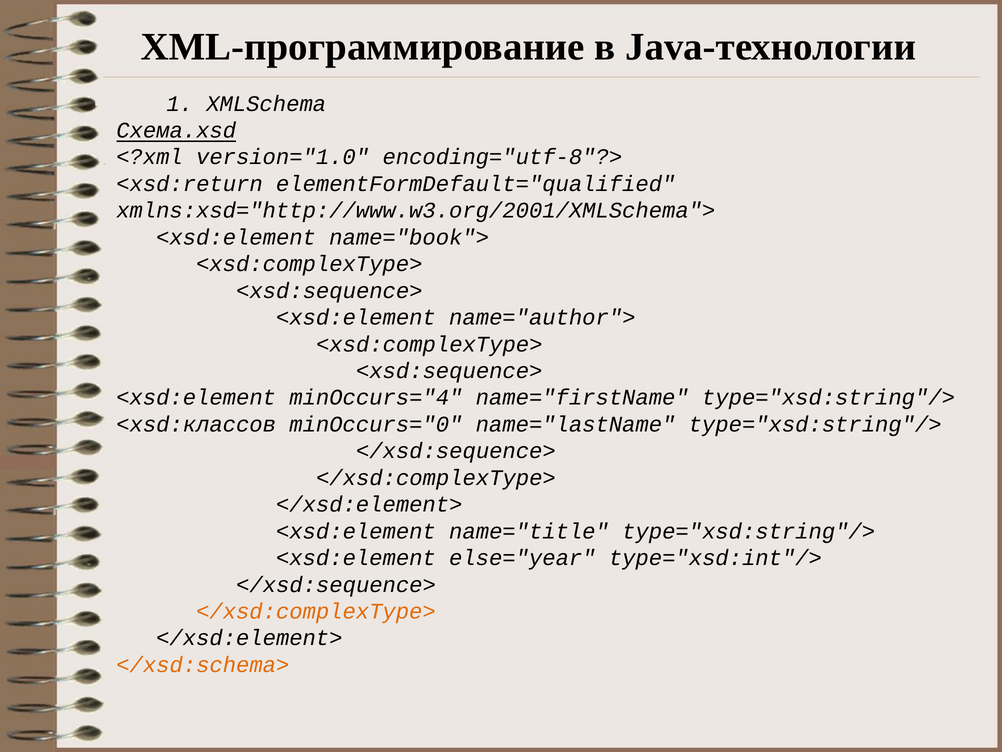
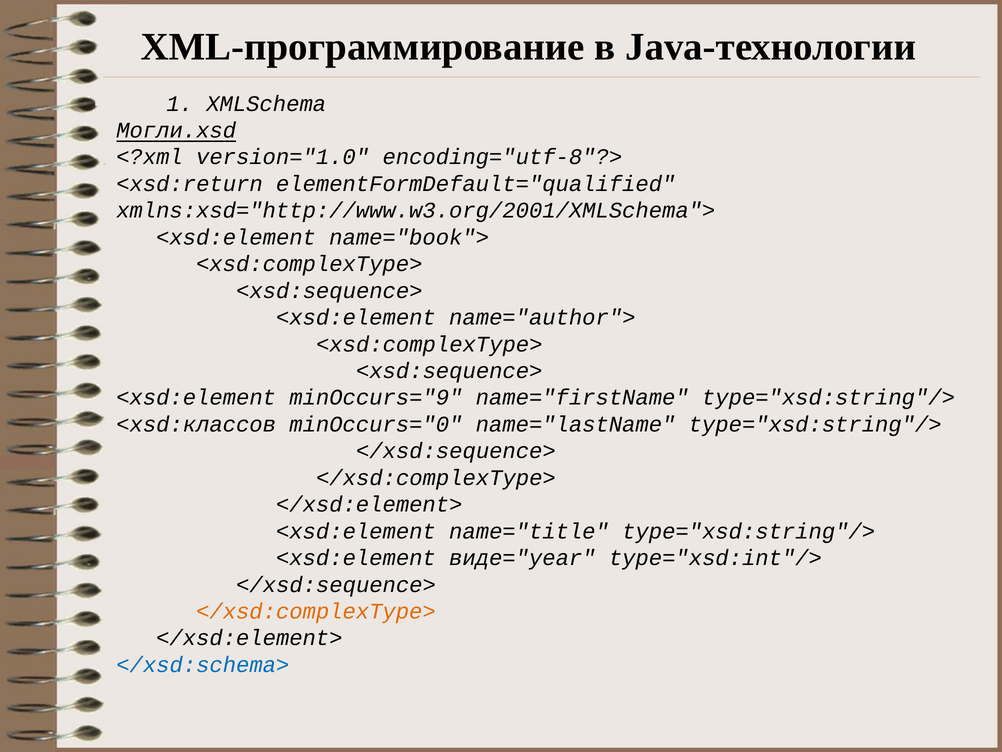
Схема.xsd: Схема.xsd -> Могли.xsd (176, 130)
minOccurs="4: minOccurs="4 -> minOccurs="9 (376, 397)
else="year: else="year -> виде="year (522, 558)
</xsd:schema> colour: orange -> blue (203, 664)
